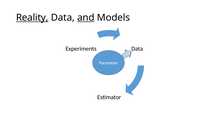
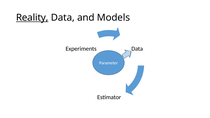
and underline: present -> none (86, 18)
